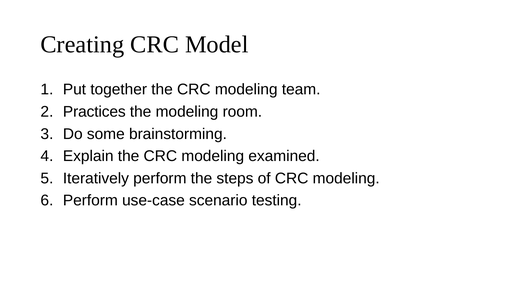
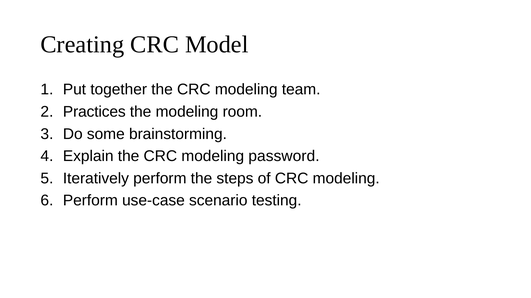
examined: examined -> password (284, 156)
